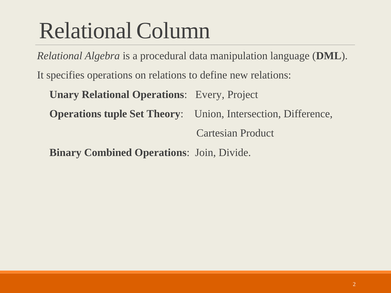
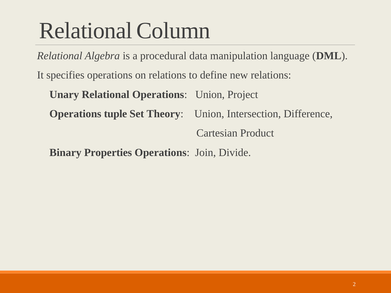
Operations Every: Every -> Union (210, 95)
Combined: Combined -> Properties (108, 153)
